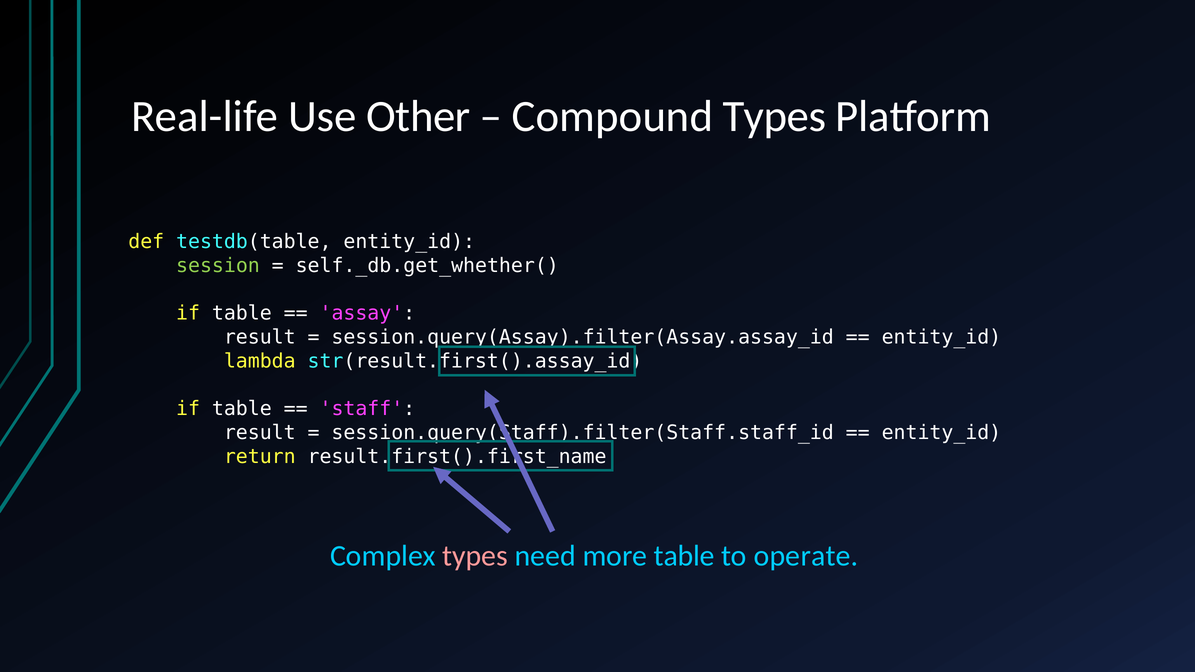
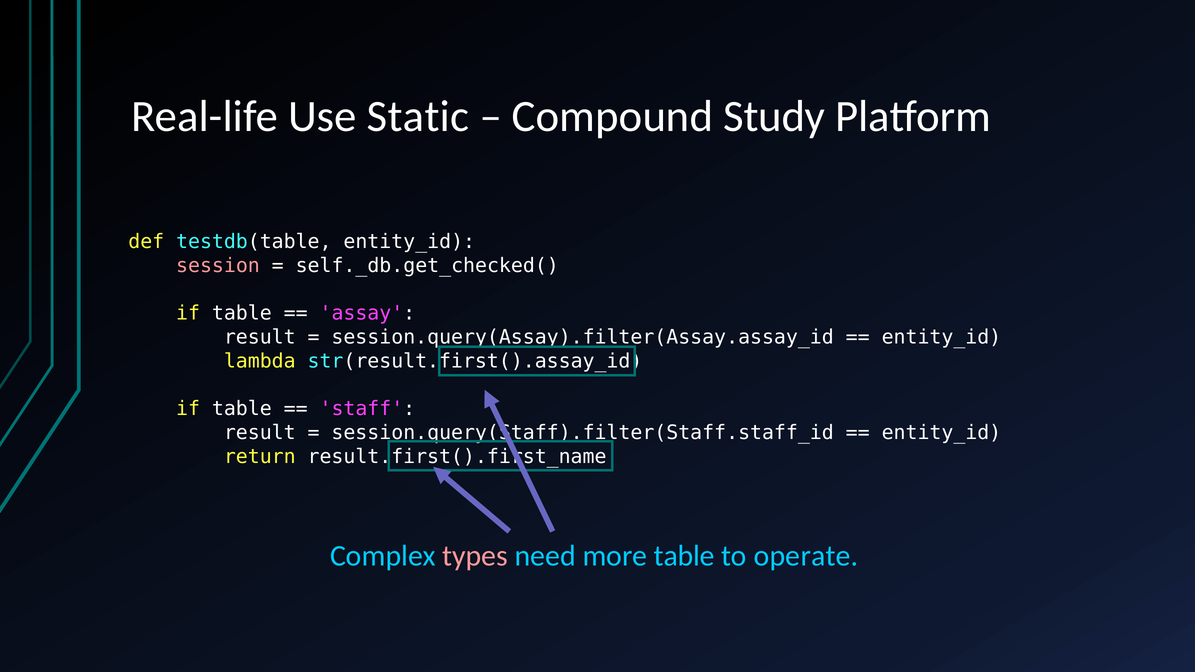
Other: Other -> Static (418, 116)
Compound Types: Types -> Study (774, 116)
session colour: light green -> pink (218, 266)
self._db.get_whether(: self._db.get_whether( -> self._db.get_checked( (427, 266)
